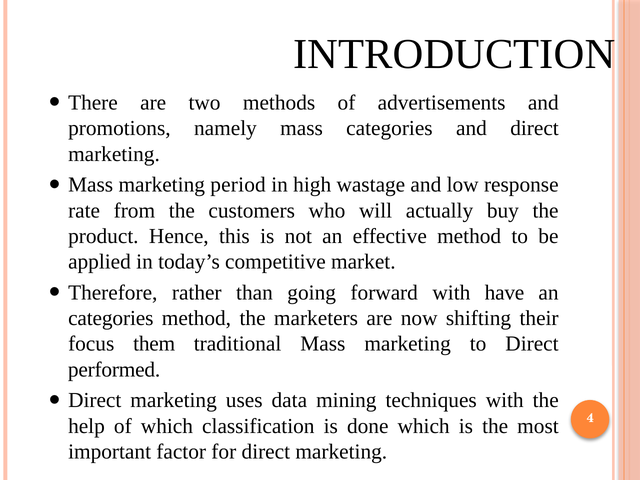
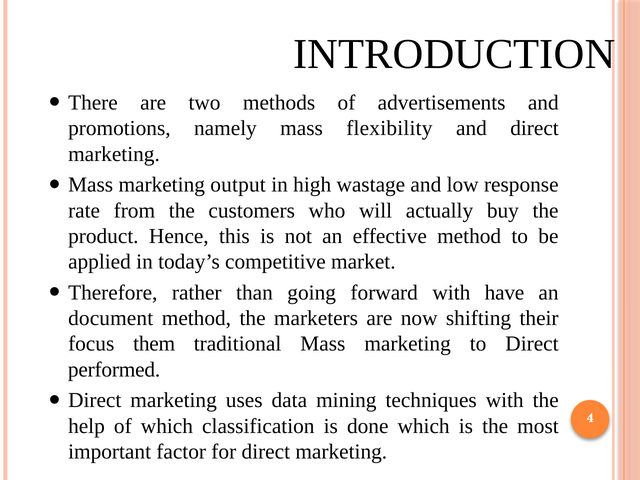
mass categories: categories -> flexibility (389, 128)
period: period -> output (238, 185)
categories: categories -> document (111, 318)
